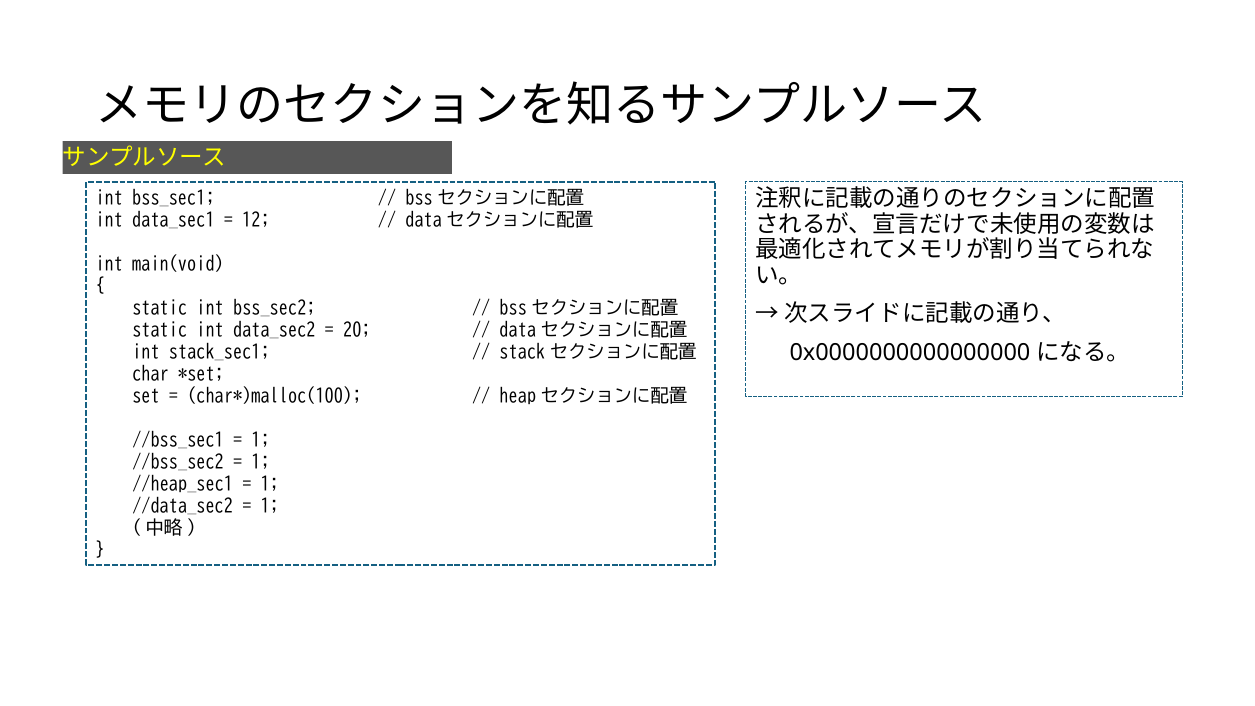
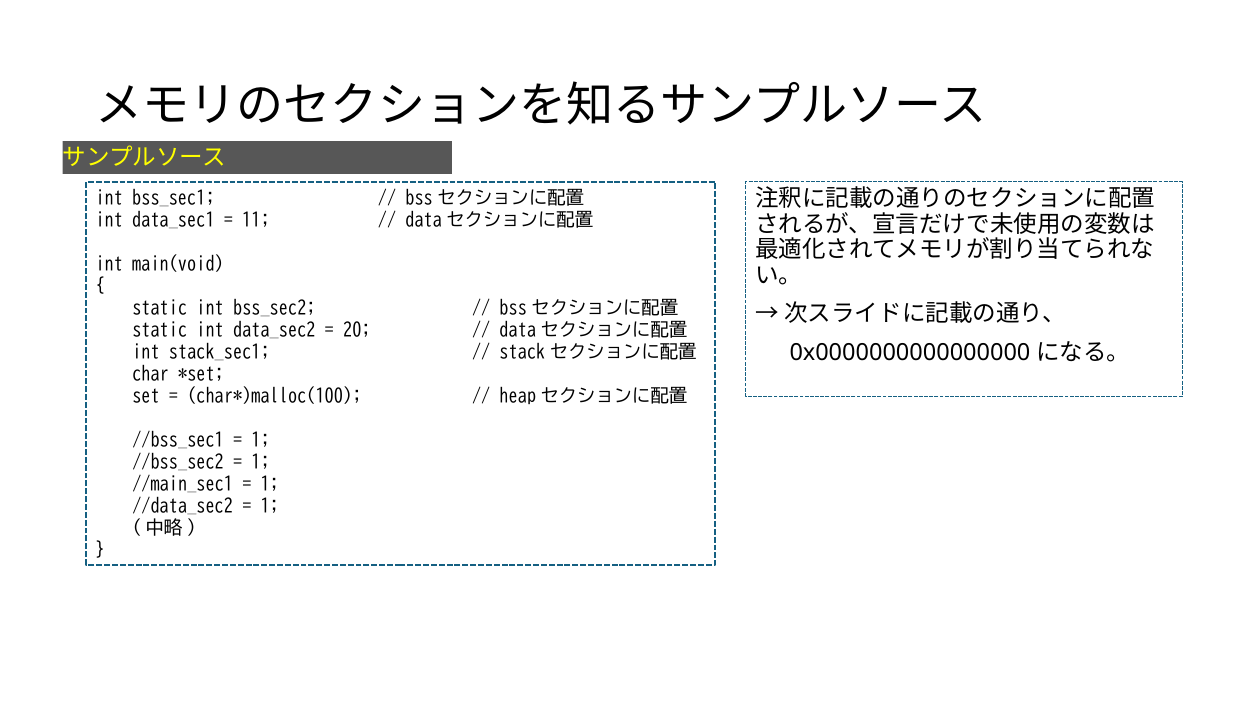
12: 12 -> 11 (256, 221)
//heap_sec1: //heap_sec1 -> //main_sec1 (183, 484)
